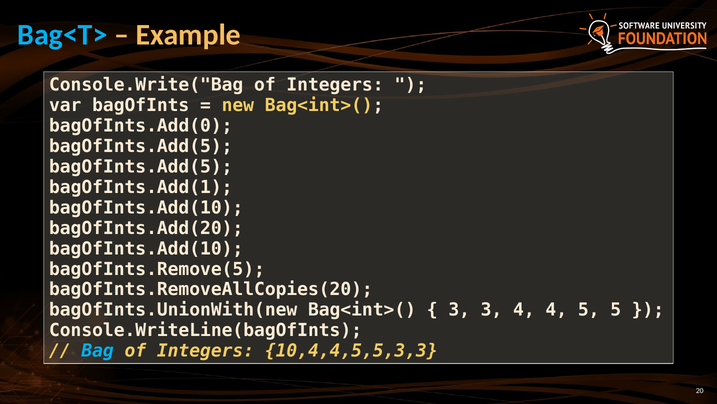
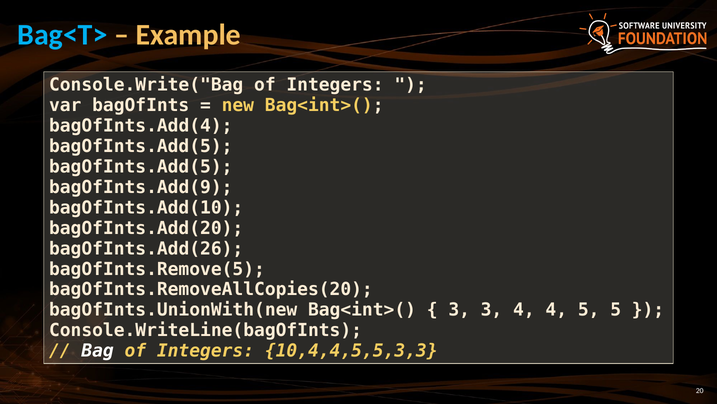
bagOfInts.Add(0: bagOfInts.Add(0 -> bagOfInts.Add(4 (141, 126)
bagOfInts.Add(1: bagOfInts.Add(1 -> bagOfInts.Add(9 (141, 187)
bagOfInts.Add(10: bagOfInts.Add(10 -> bagOfInts.Add(26 (146, 248)
Bag colour: light blue -> white (98, 350)
